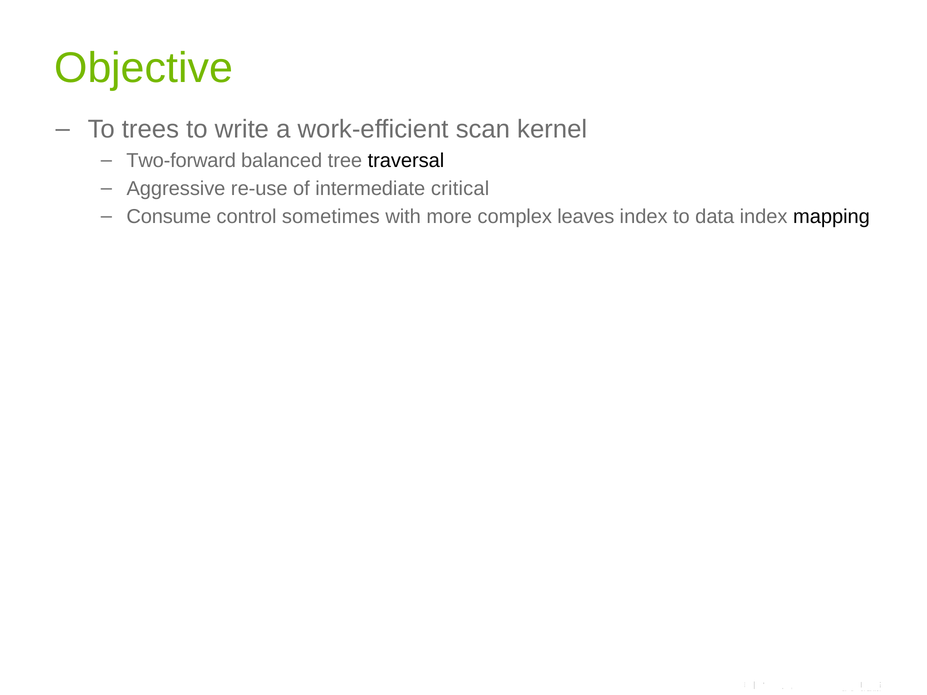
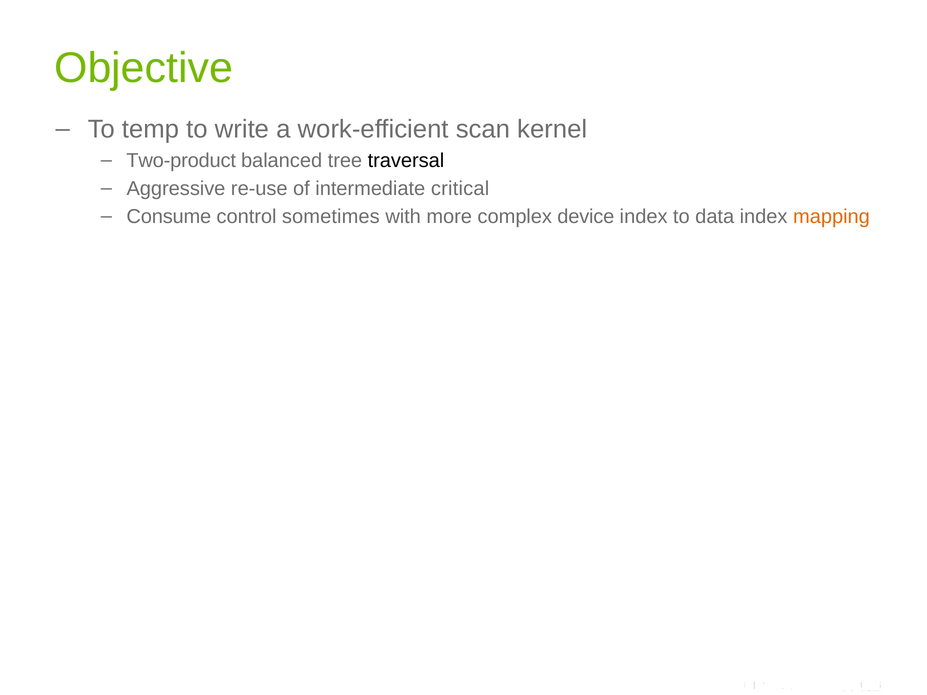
trees: trees -> temp (150, 129)
Two-forward: Two-forward -> Two-product (181, 161)
leaves: leaves -> device (586, 217)
mapping colour: black -> orange (831, 217)
